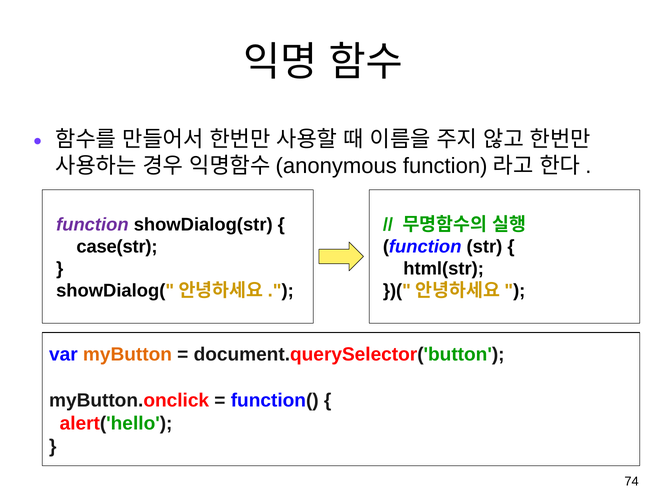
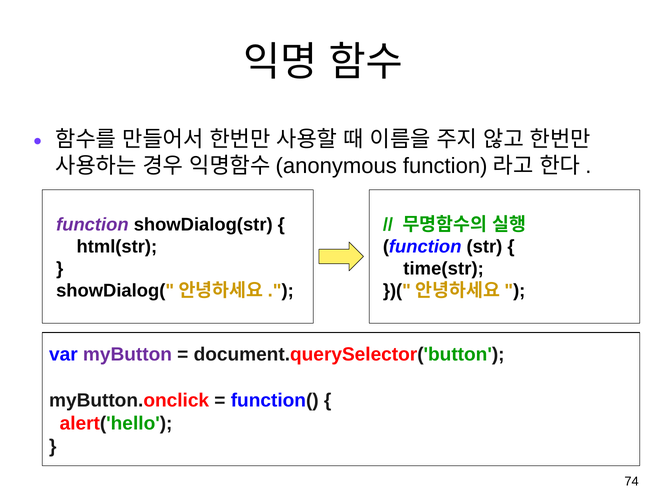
case(str: case(str -> html(str (117, 247)
html(str: html(str -> time(str (444, 269)
myButton colour: orange -> purple (127, 354)
